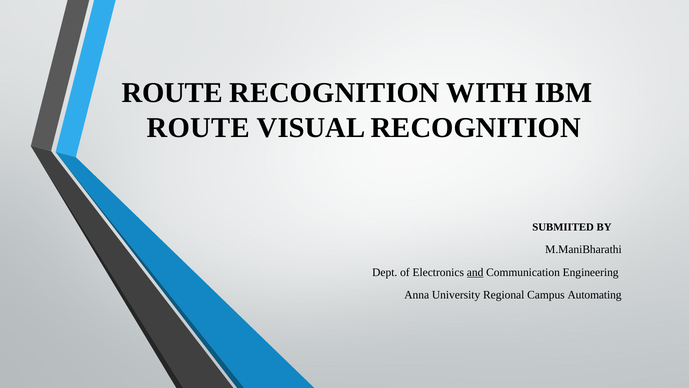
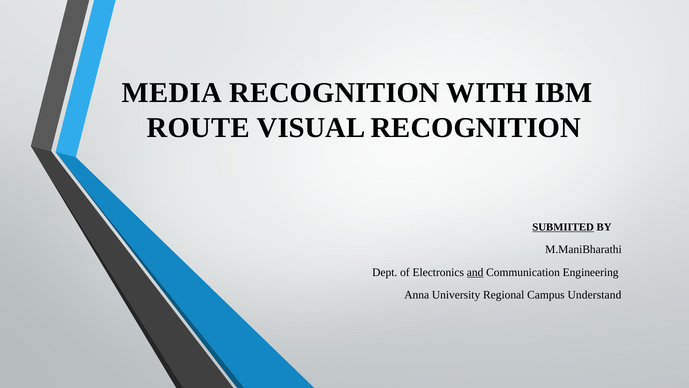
ROUTE: ROUTE -> MEDIA (172, 93)
SUBMIITED underline: none -> present (563, 227)
Automating: Automating -> Understand (594, 295)
